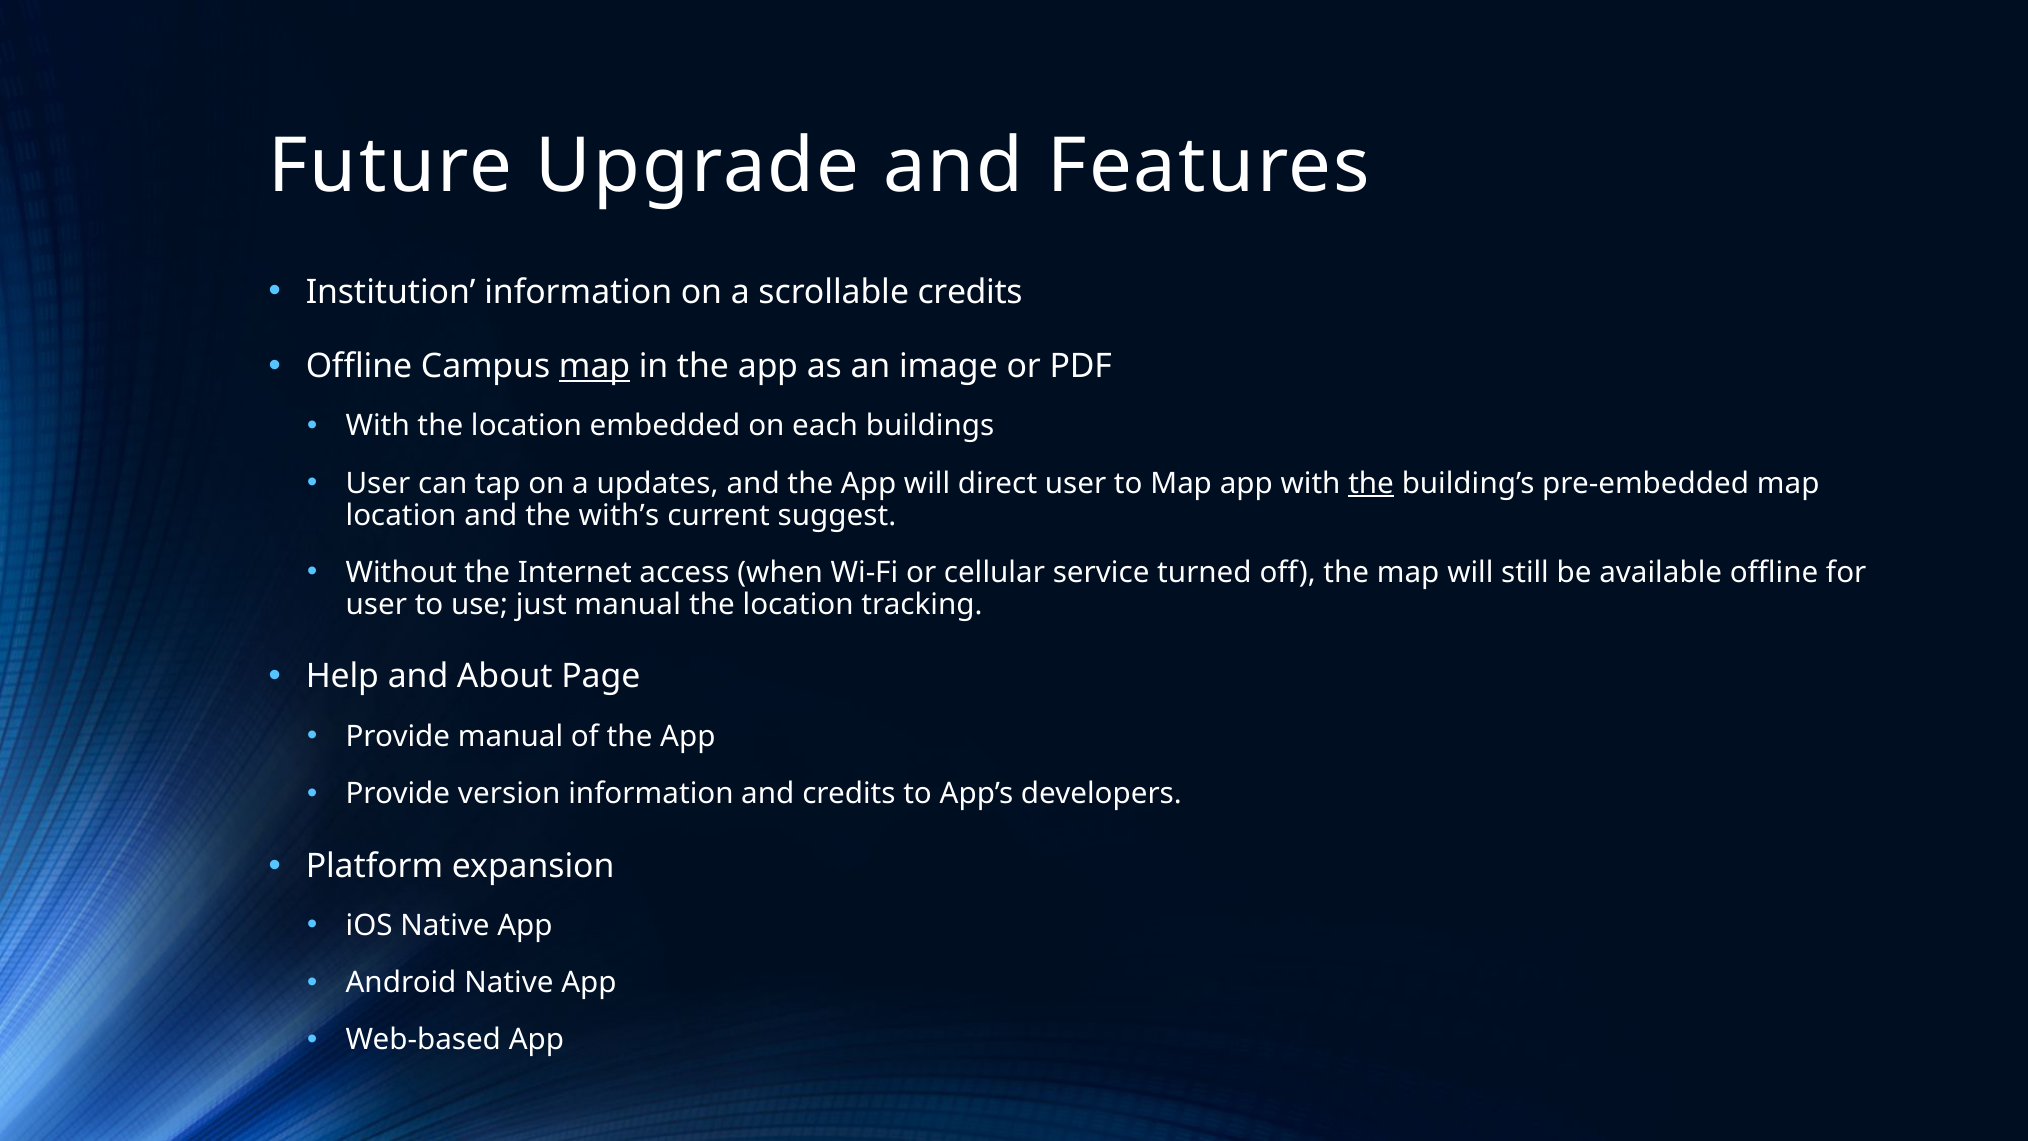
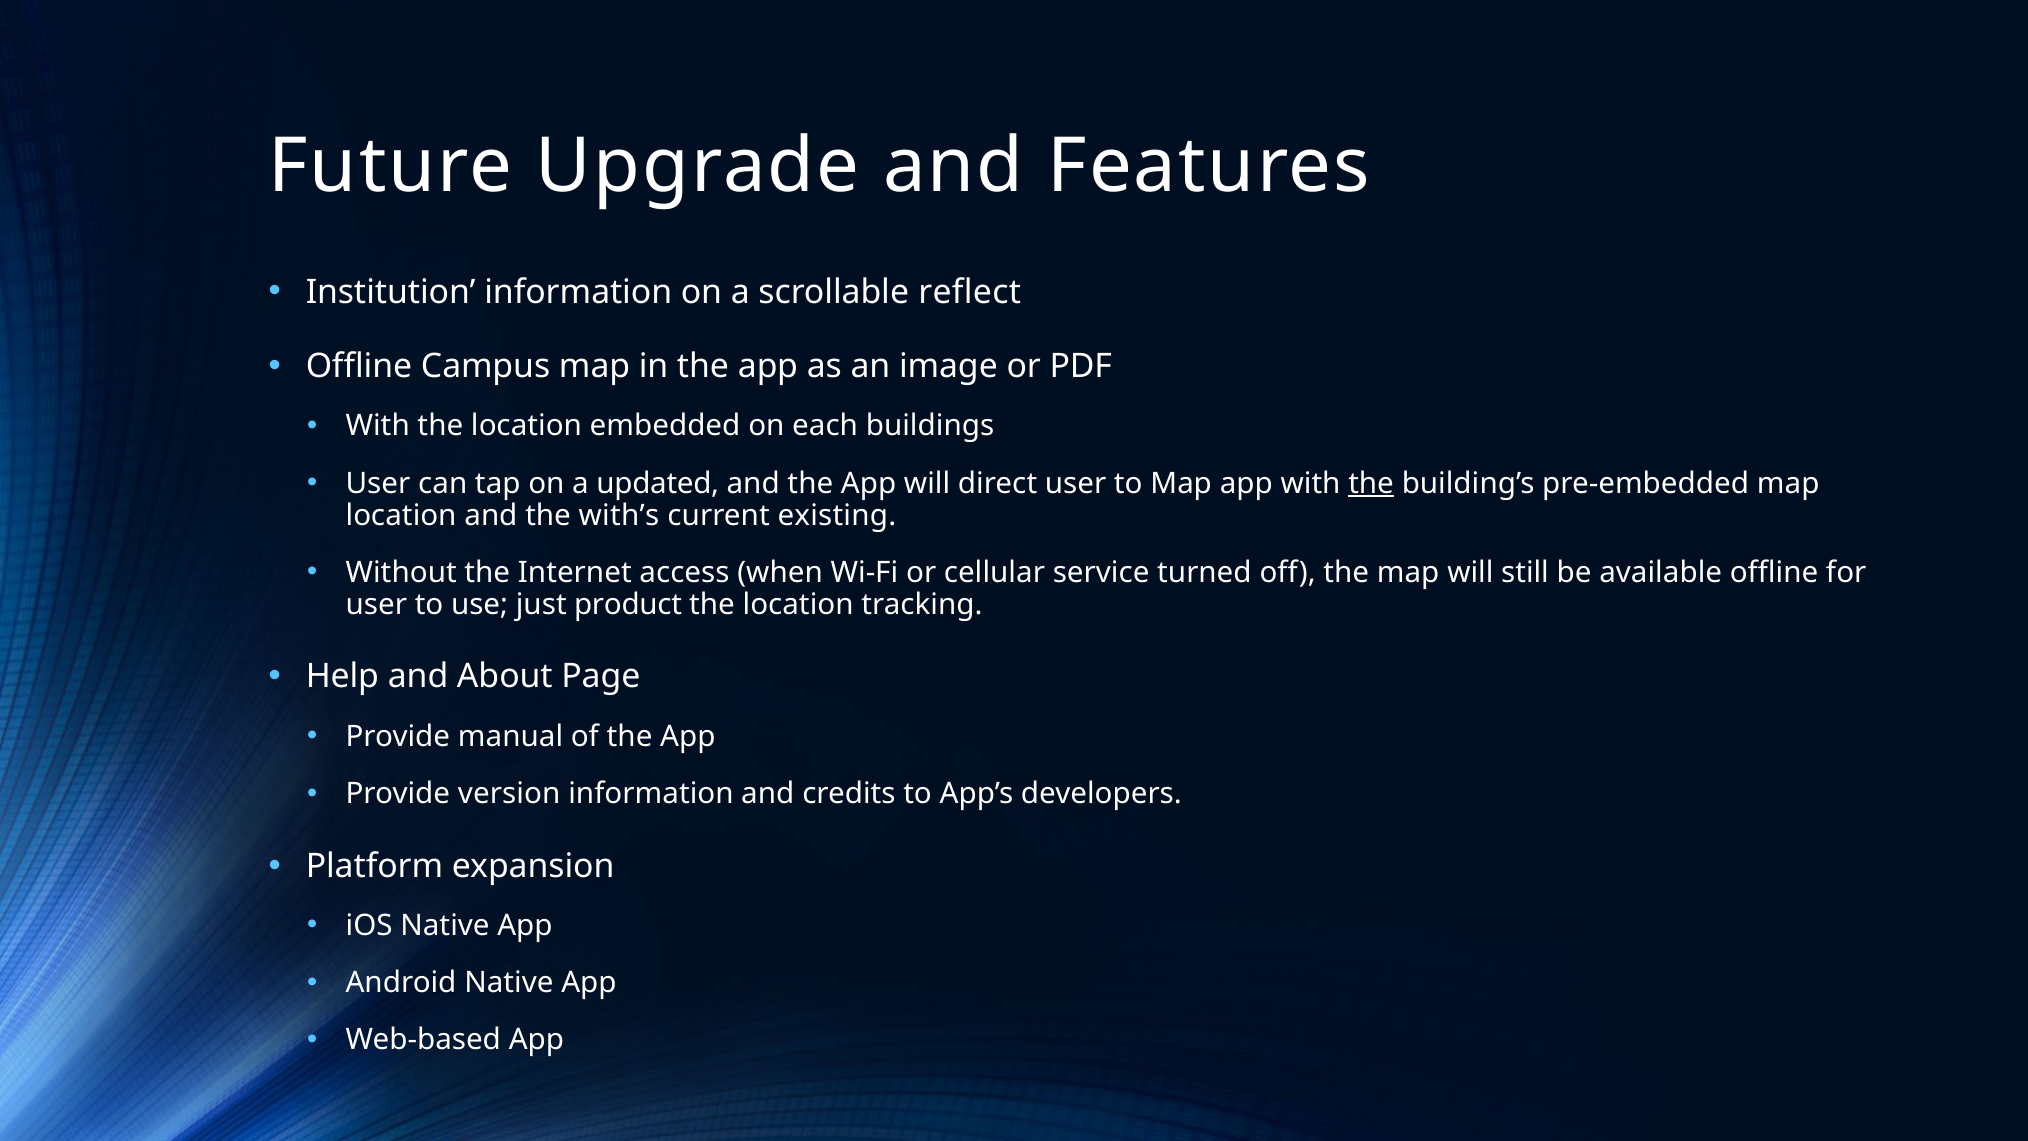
scrollable credits: credits -> reflect (970, 292)
map underline: present -> none (595, 366)
updates: updates -> updated (658, 483)
suggest: suggest -> existing (837, 515)
just manual: manual -> product (628, 605)
